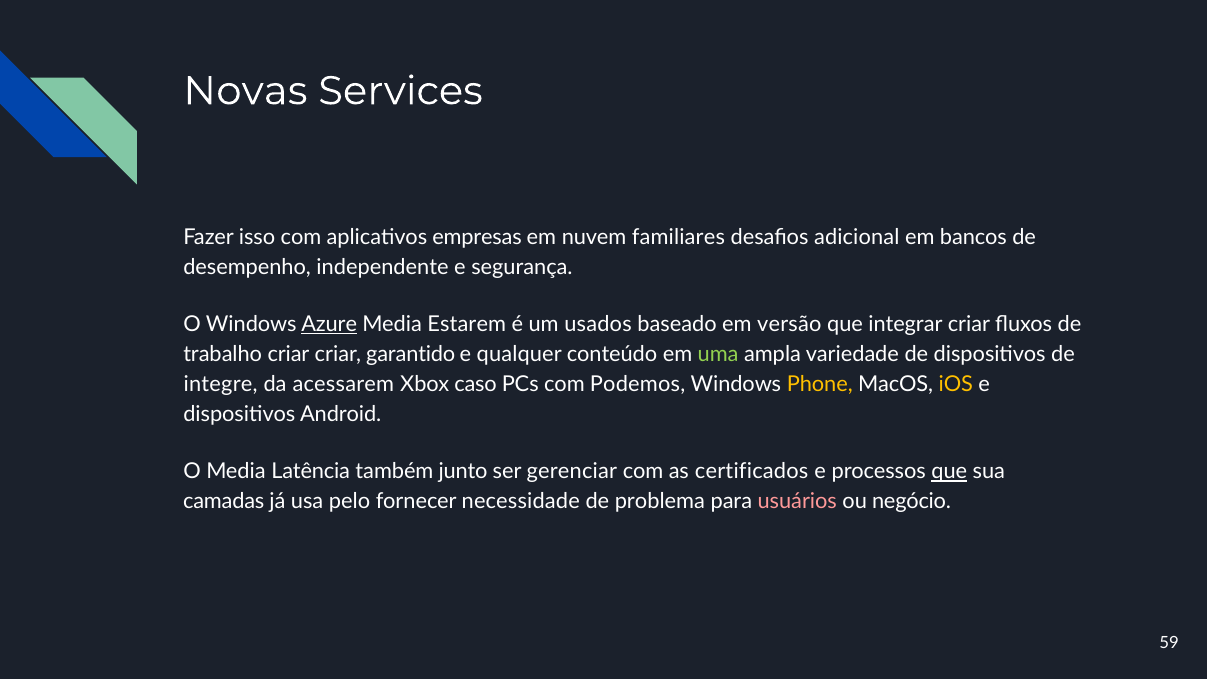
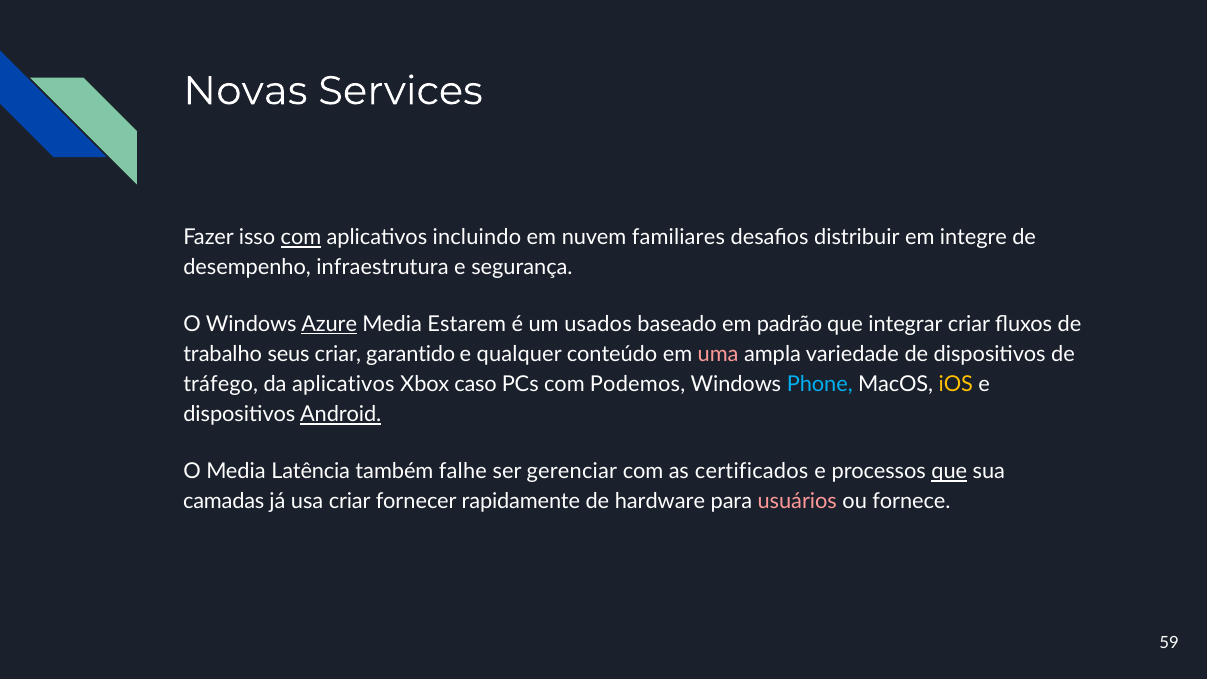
com underline: none -> present (301, 237)
empresas: empresas -> incluindo (477, 237)
adicional: adicional -> distribuir (857, 237)
bancos: bancos -> integre (973, 237)
independente: independente -> infraestrutura (383, 268)
versão: versão -> padrão (789, 324)
trabalho criar: criar -> seus (289, 355)
uma colour: light green -> pink (718, 355)
integre: integre -> tráfego (221, 385)
da acessarem: acessarem -> aplicativos (343, 385)
Phone colour: yellow -> light blue (820, 385)
Android underline: none -> present (341, 415)
junto: junto -> falhe (463, 472)
usa pelo: pelo -> criar (350, 502)
necessidade: necessidade -> rapidamente (521, 502)
problema: problema -> hardware (660, 502)
negócio: negócio -> fornece (911, 502)
